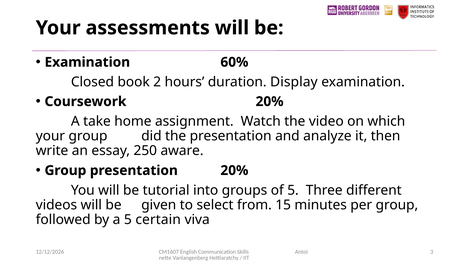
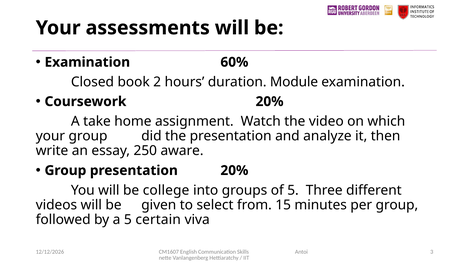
Display: Display -> Module (294, 82)
tutorial: tutorial -> college (166, 190)
